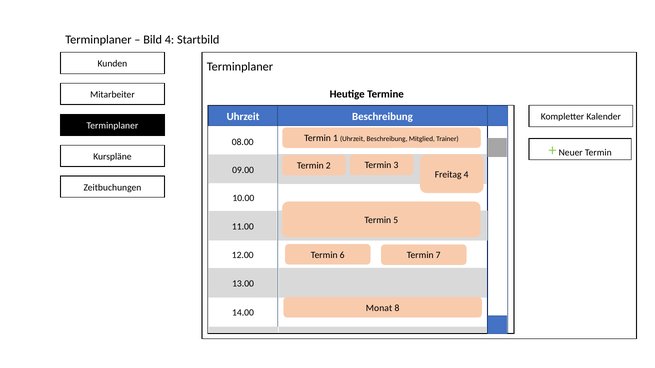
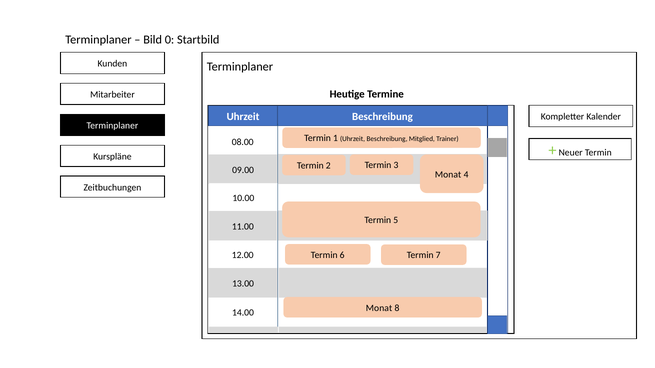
Bild 4: 4 -> 0 (170, 40)
Freitag: Freitag -> Monat (448, 175)
